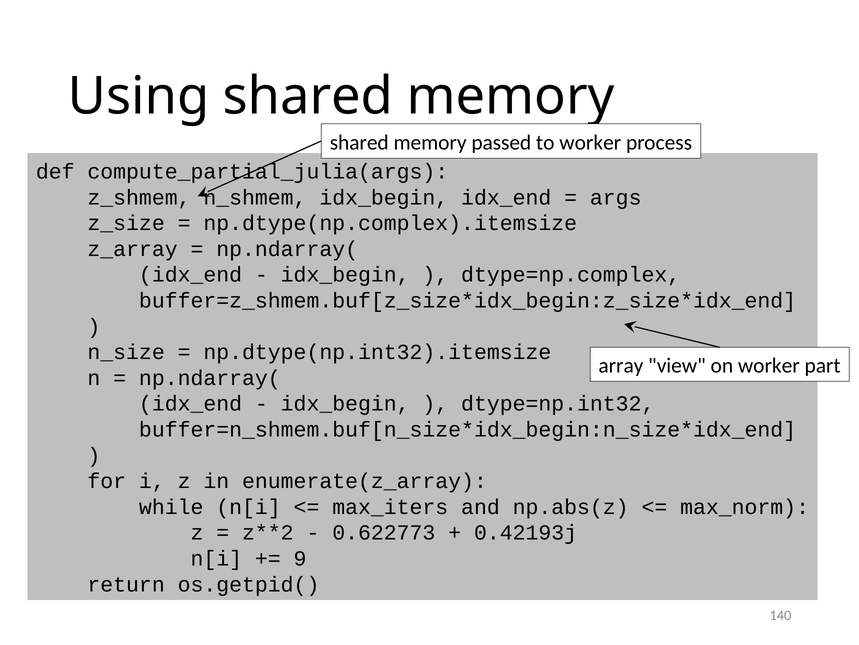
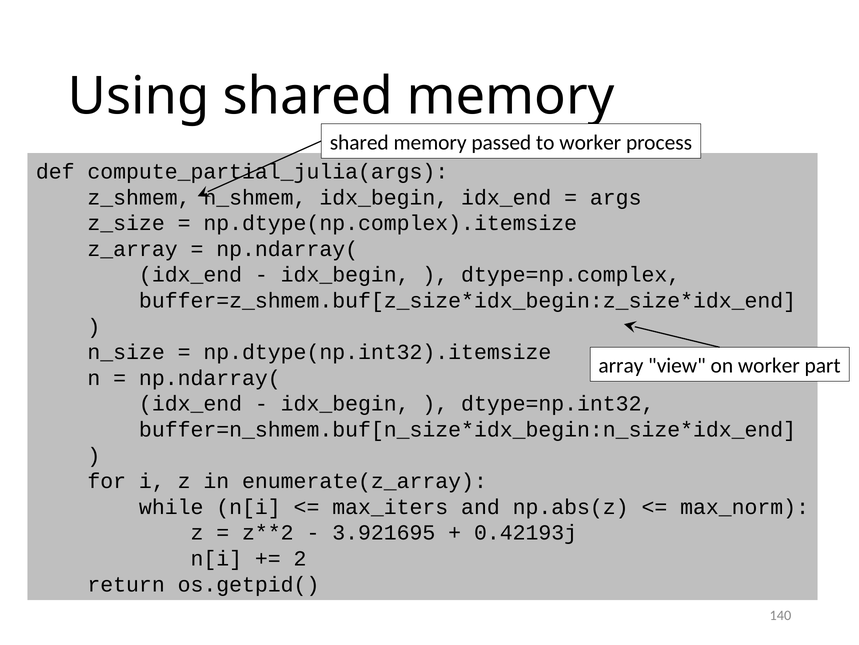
0.622773: 0.622773 -> 3.921695 (384, 532)
9: 9 -> 2 (300, 558)
